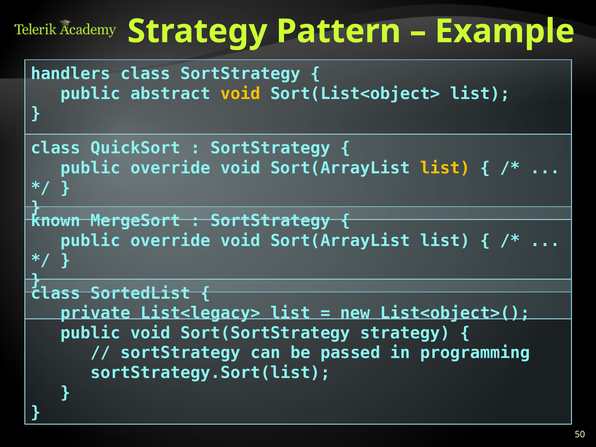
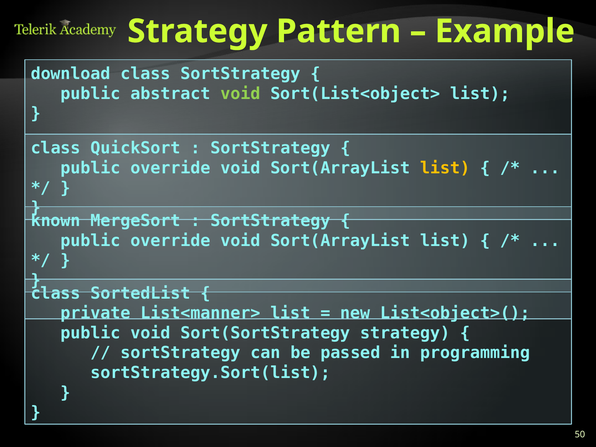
handlers: handlers -> download (71, 74)
void colour: yellow -> light green (240, 94)
List<legacy>: List<legacy> -> List<manner> (200, 313)
